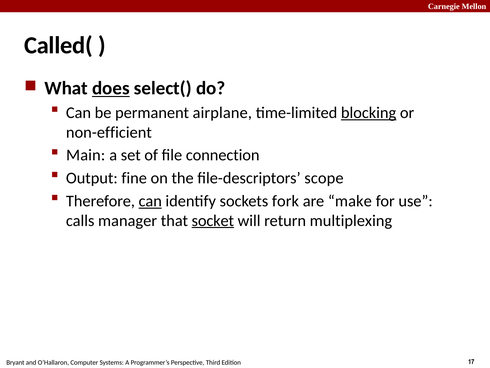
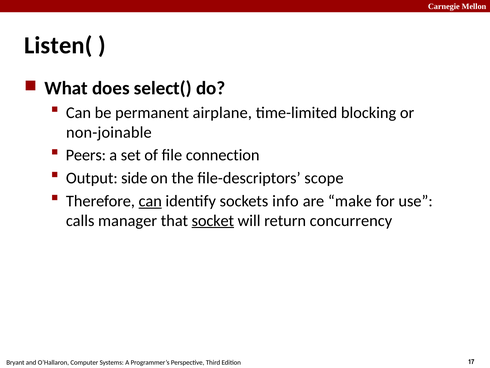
Called(: Called( -> Listen( (58, 45)
does underline: present -> none (111, 88)
blocking underline: present -> none (369, 113)
non-efficient: non-efficient -> non-joinable (109, 132)
Main: Main -> Peers (86, 155)
fine: fine -> side (134, 178)
fork: fork -> info (285, 201)
multiplexing: multiplexing -> concurrency (351, 220)
